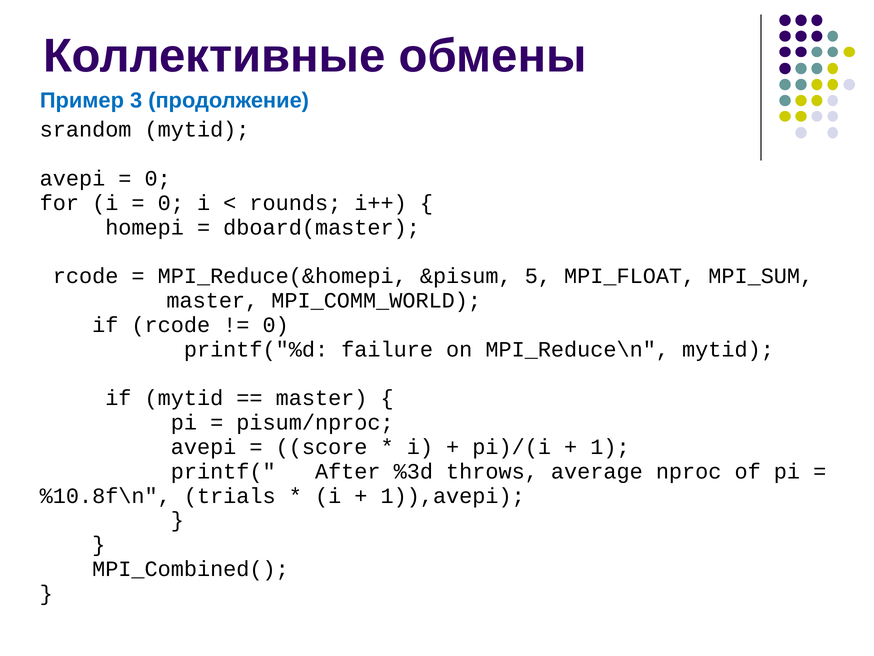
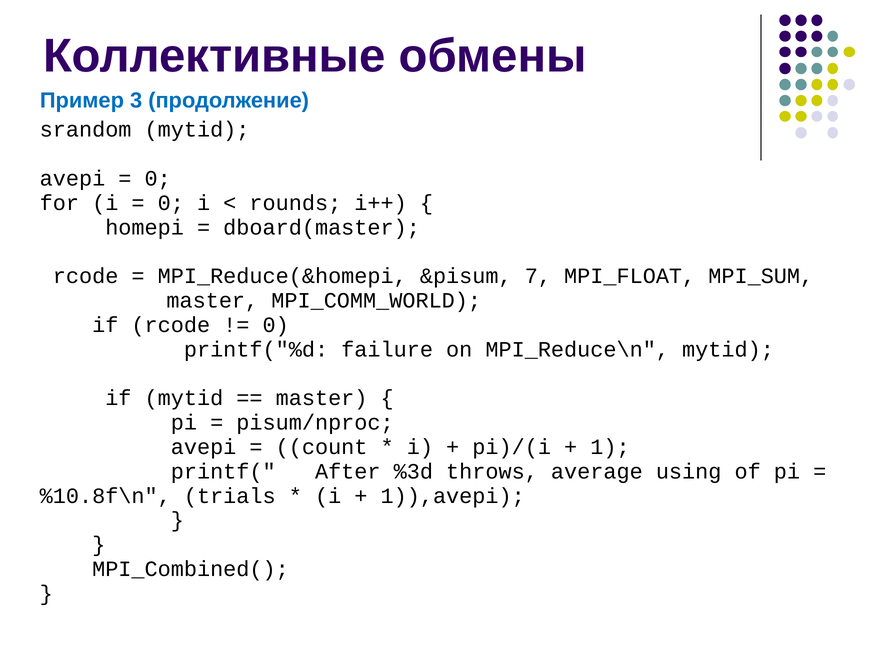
5: 5 -> 7 (538, 276)
score: score -> count (322, 447)
nproc: nproc -> using (689, 471)
